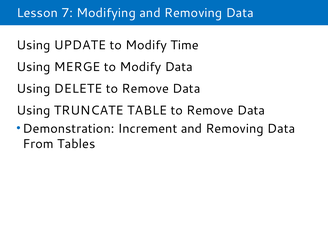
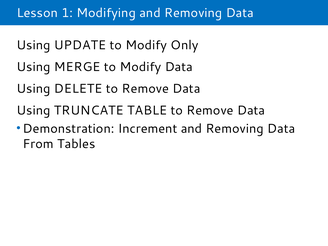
7: 7 -> 1 (67, 13)
Time: Time -> Only (185, 45)
